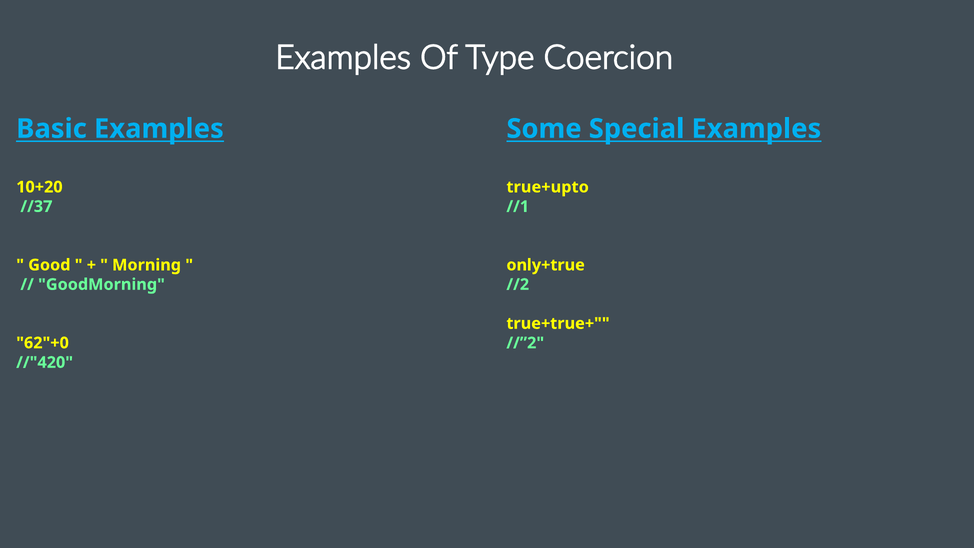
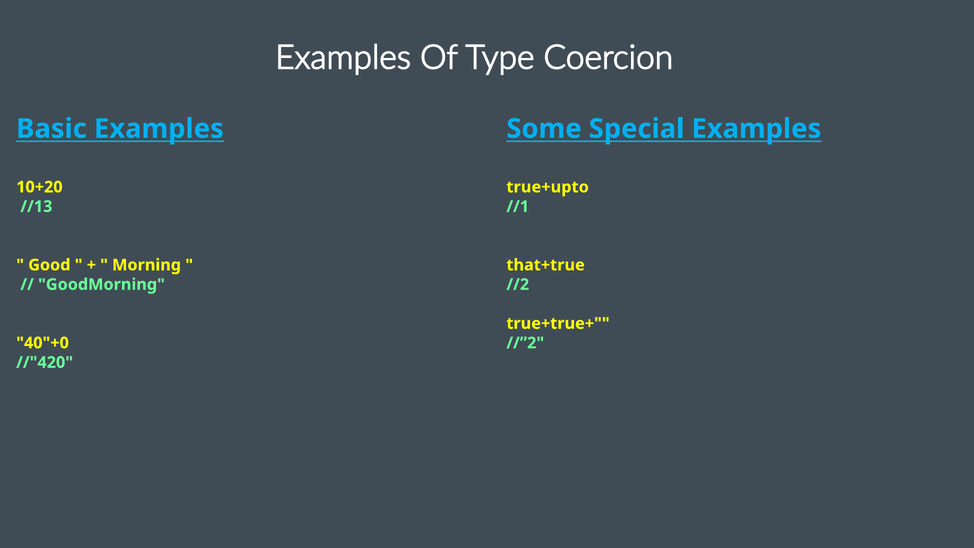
//37: //37 -> //13 (36, 207)
only+true: only+true -> that+true (546, 265)
62"+0: 62"+0 -> 40"+0 (43, 343)
